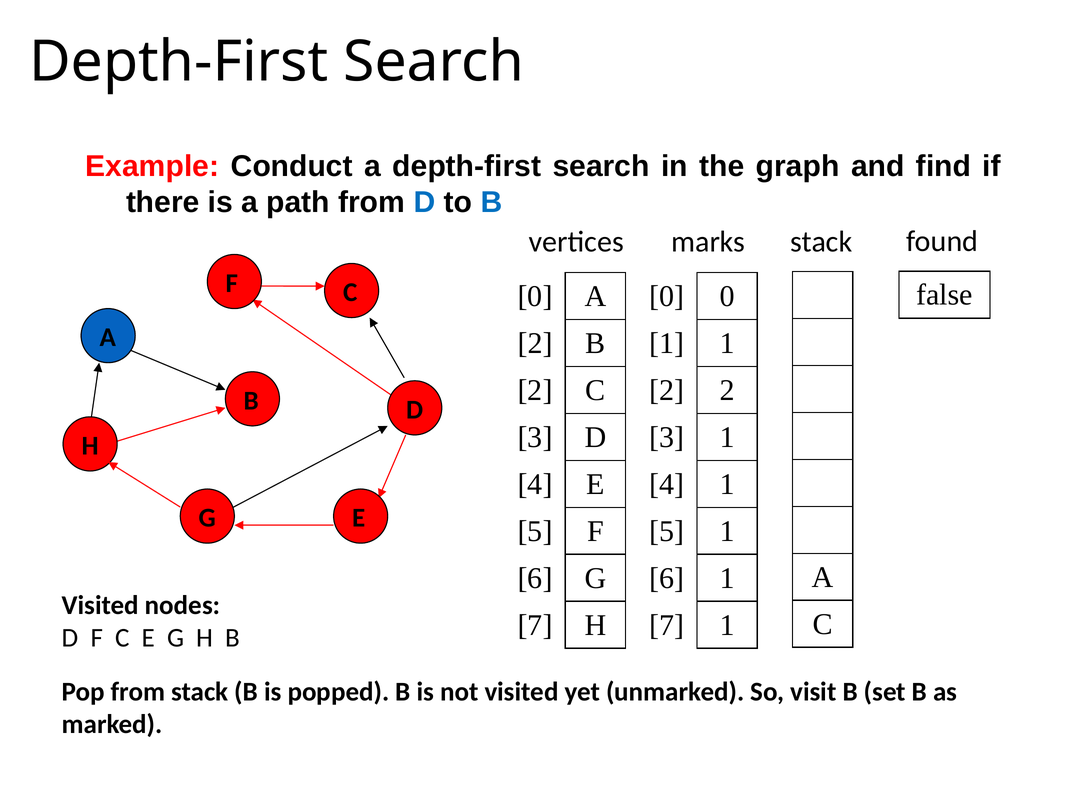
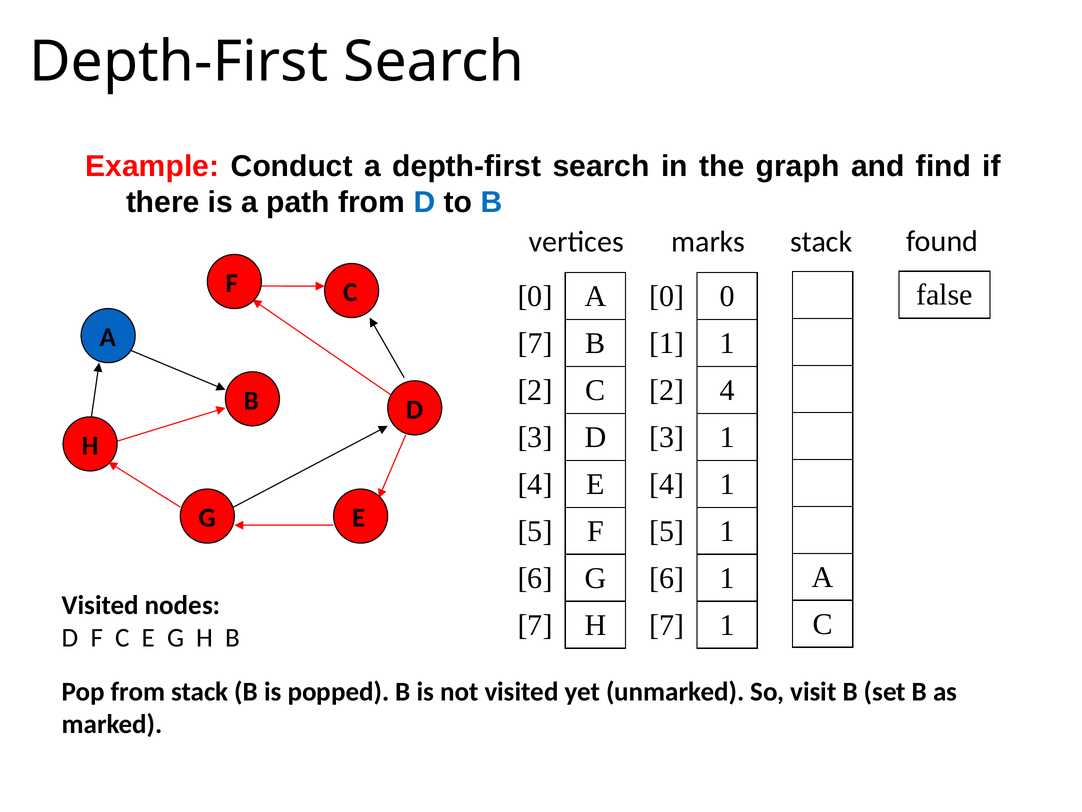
2: 2 -> 7 (535, 343)
2 2: 2 -> 4 (727, 390)
